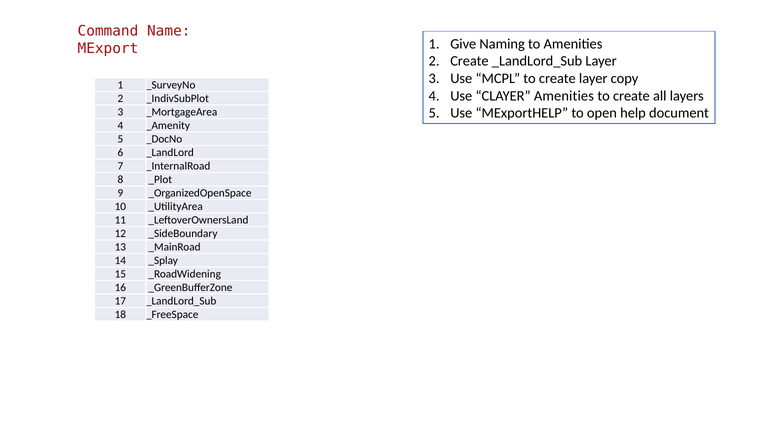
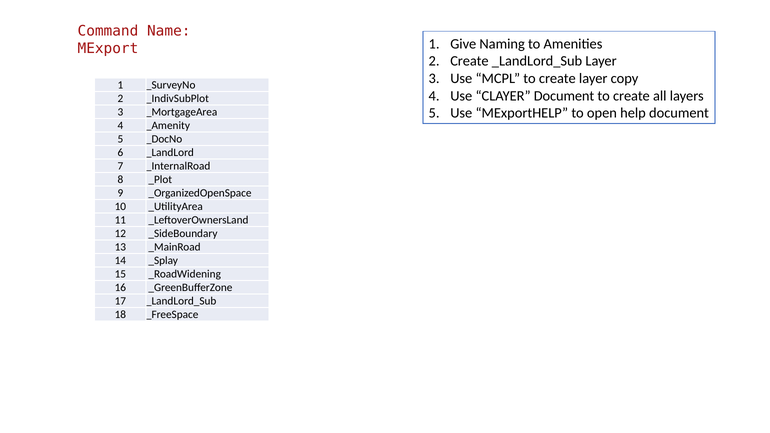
CLAYER Amenities: Amenities -> Document (564, 96)
